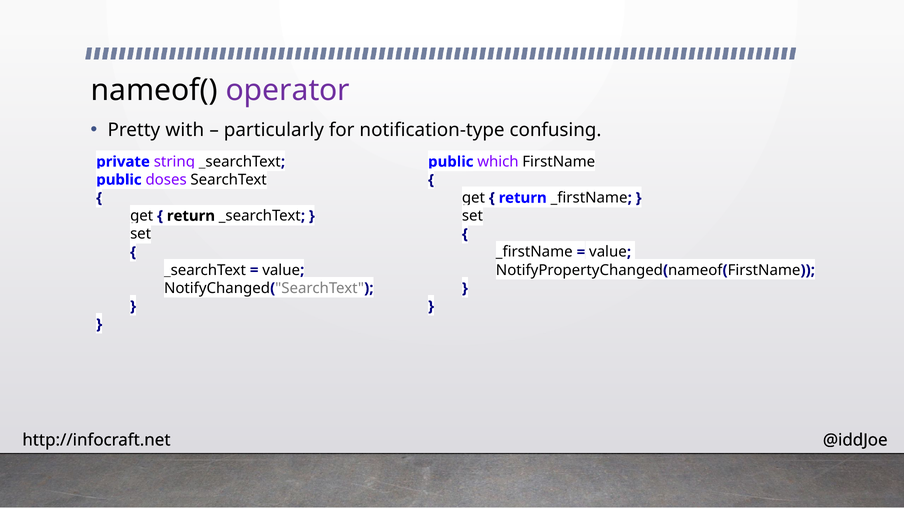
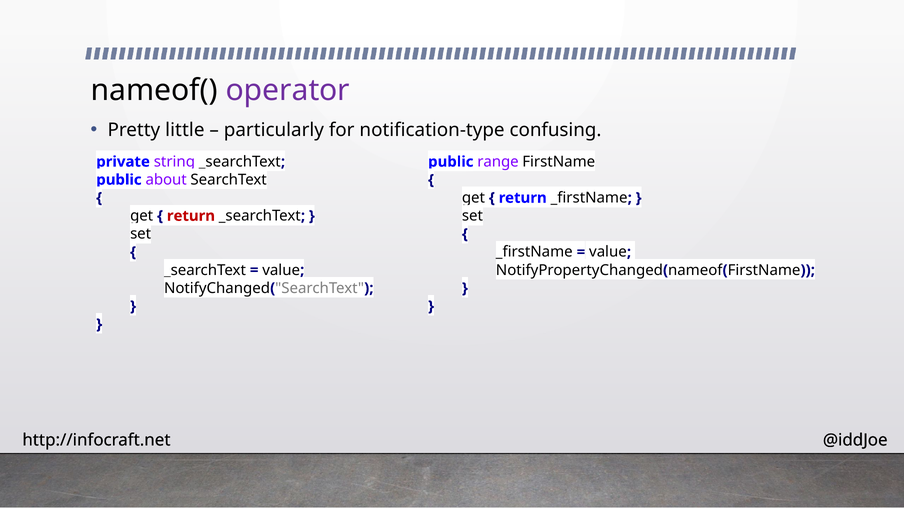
with: with -> little (185, 130)
which: which -> range (498, 162)
doses: doses -> about (166, 180)
return colour: black -> red (191, 216)
